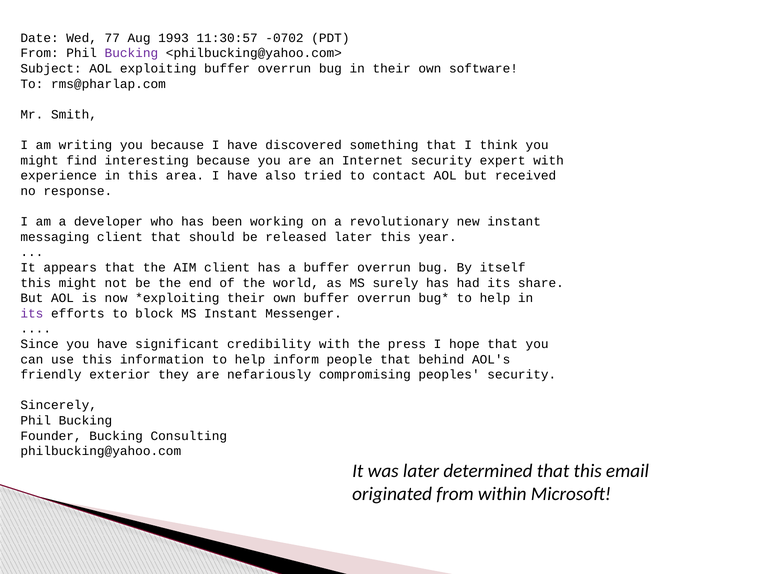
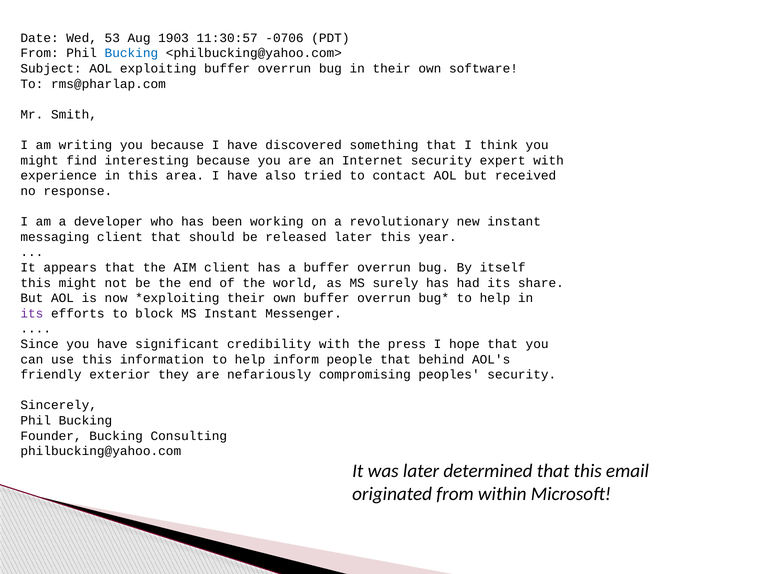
77: 77 -> 53 (112, 38)
1993: 1993 -> 1903 (174, 38)
-0702: -0702 -> -0706 (284, 38)
Bucking colour: purple -> blue (131, 53)
